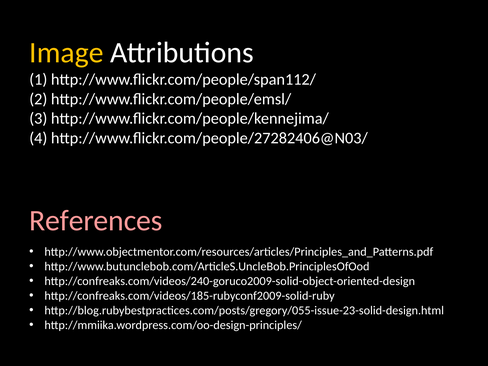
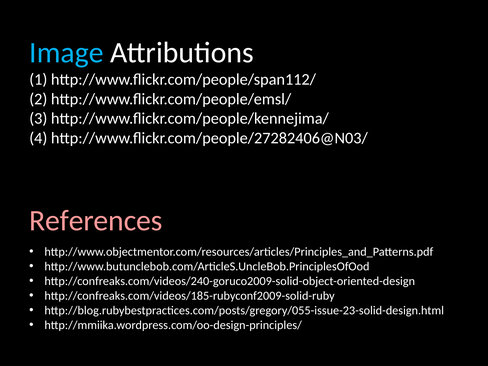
Image colour: yellow -> light blue (66, 53)
